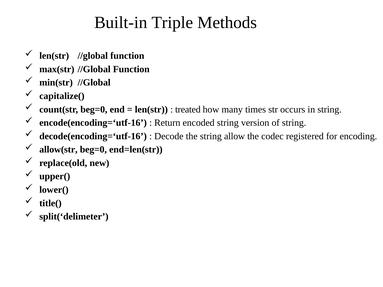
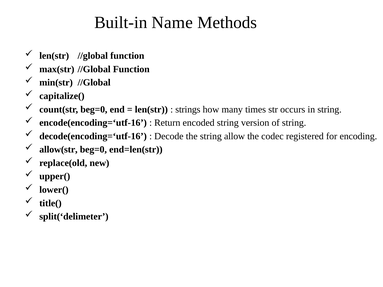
Triple: Triple -> Name (172, 23)
treated: treated -> strings (188, 109)
